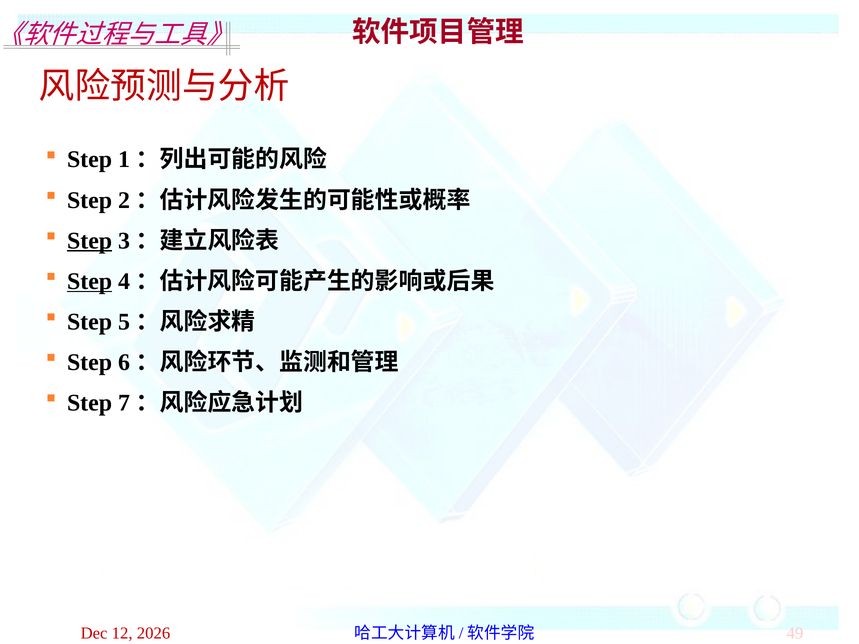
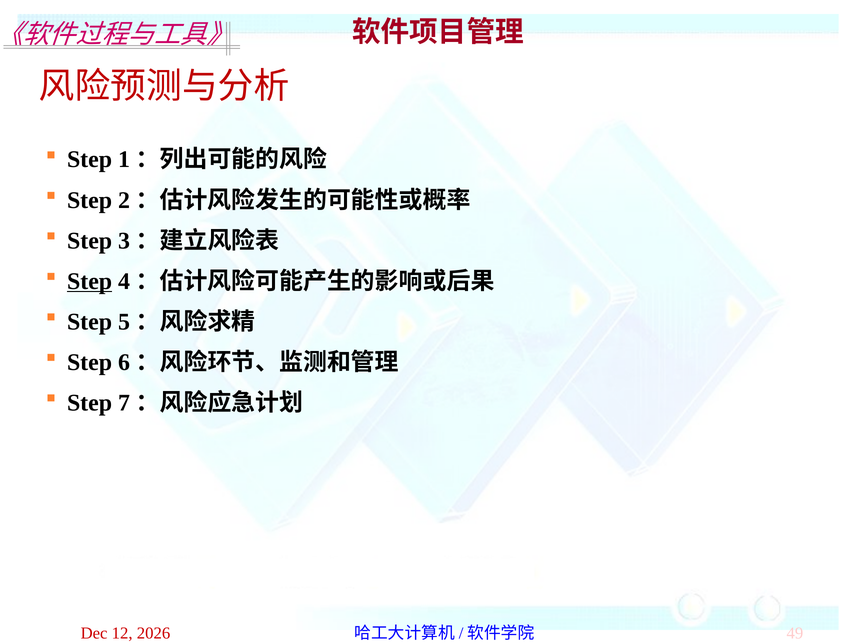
Step underline: present -> none (90, 241)
